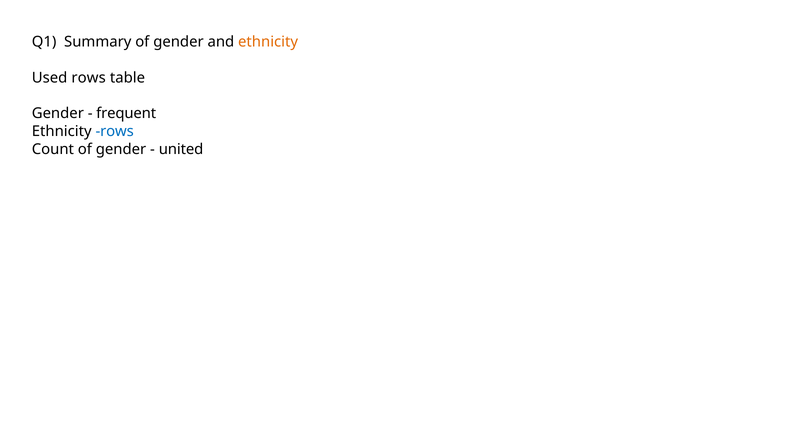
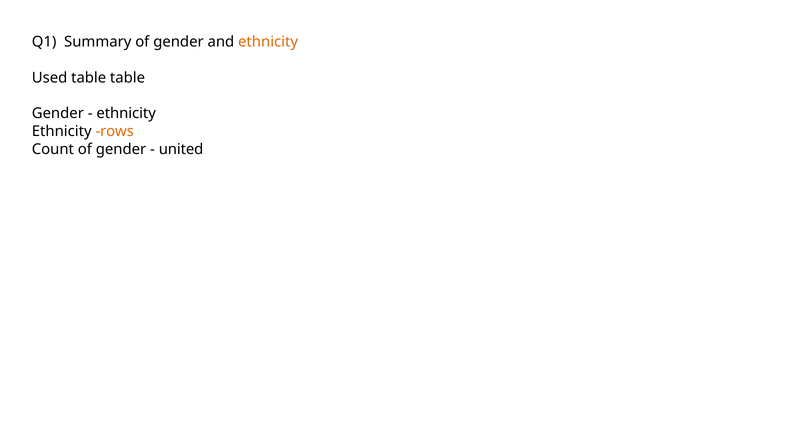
Used rows: rows -> table (89, 78)
frequent: frequent -> ethnicity (126, 114)
rows colour: blue -> orange (115, 131)
